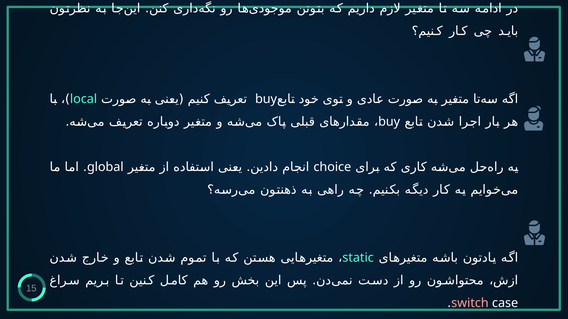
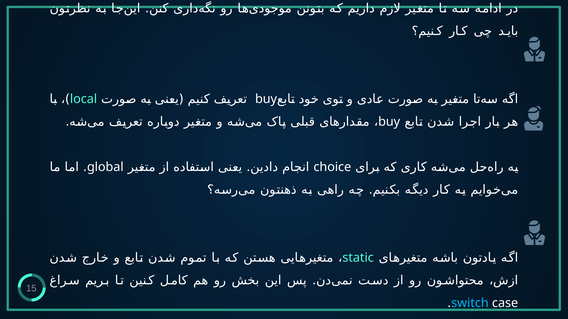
switch colour: pink -> light blue (470, 303)
